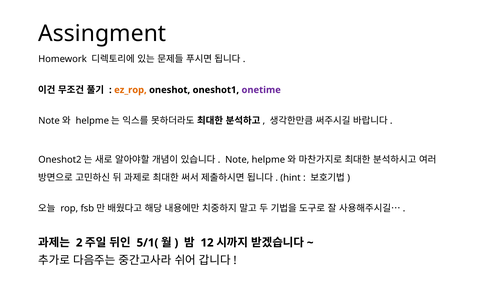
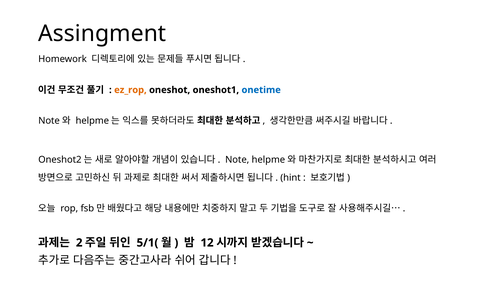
onetime colour: purple -> blue (261, 90)
